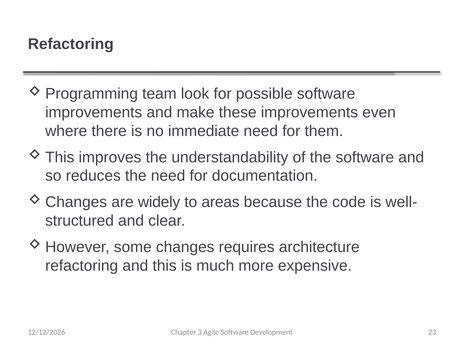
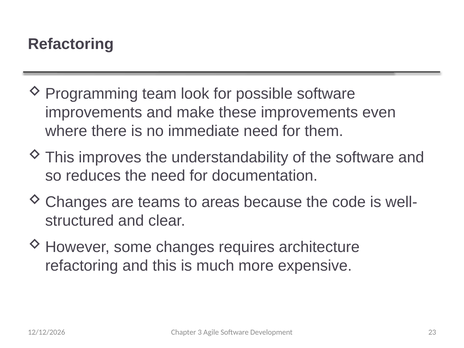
widely: widely -> teams (159, 202)
